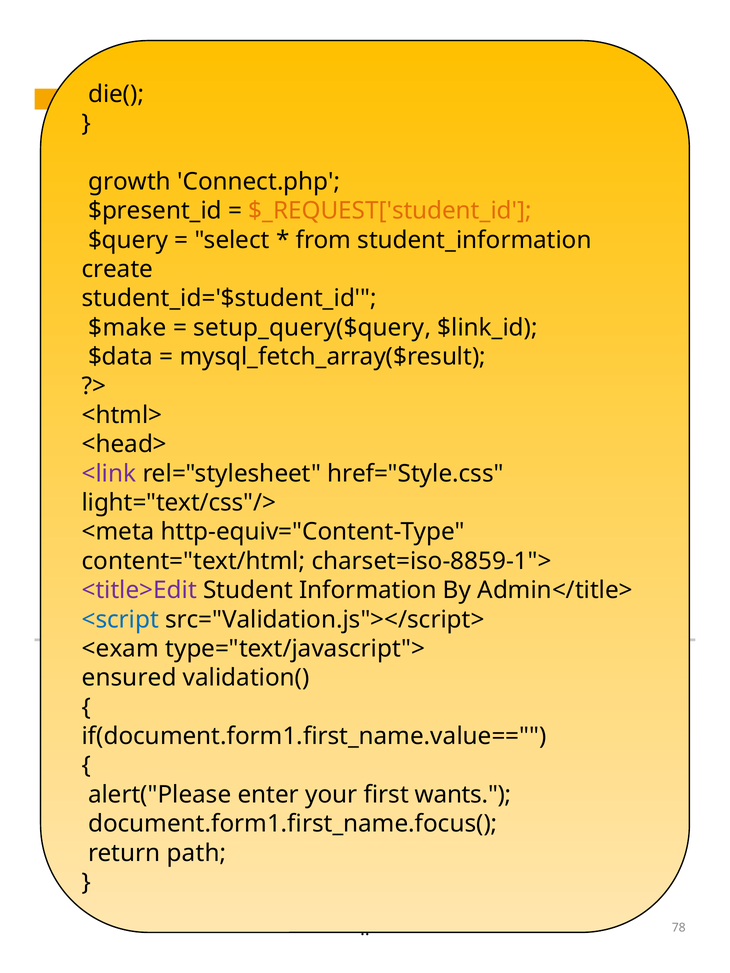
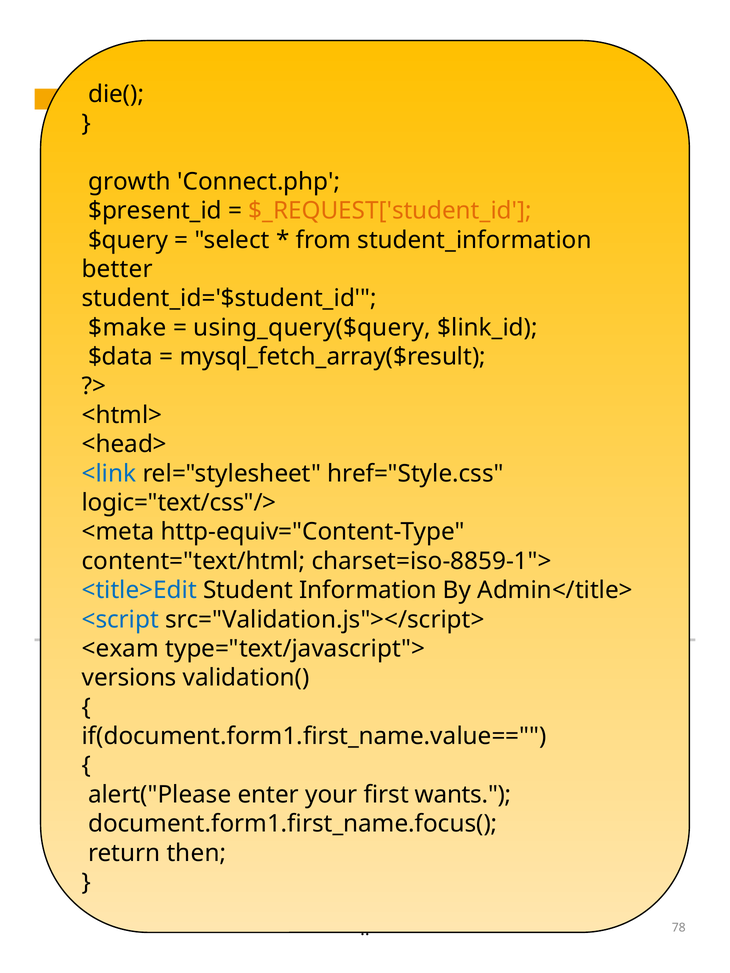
create: create -> better (117, 269)
setup_query($query: setup_query($query -> using_query($query (312, 328)
<link colour: purple -> blue (109, 474)
light="text/css"/>: light="text/css"/> -> logic="text/css"/> (179, 503)
<title>Edit colour: purple -> blue (139, 591)
ensured: ensured -> versions (129, 678)
path: path -> then (196, 853)
